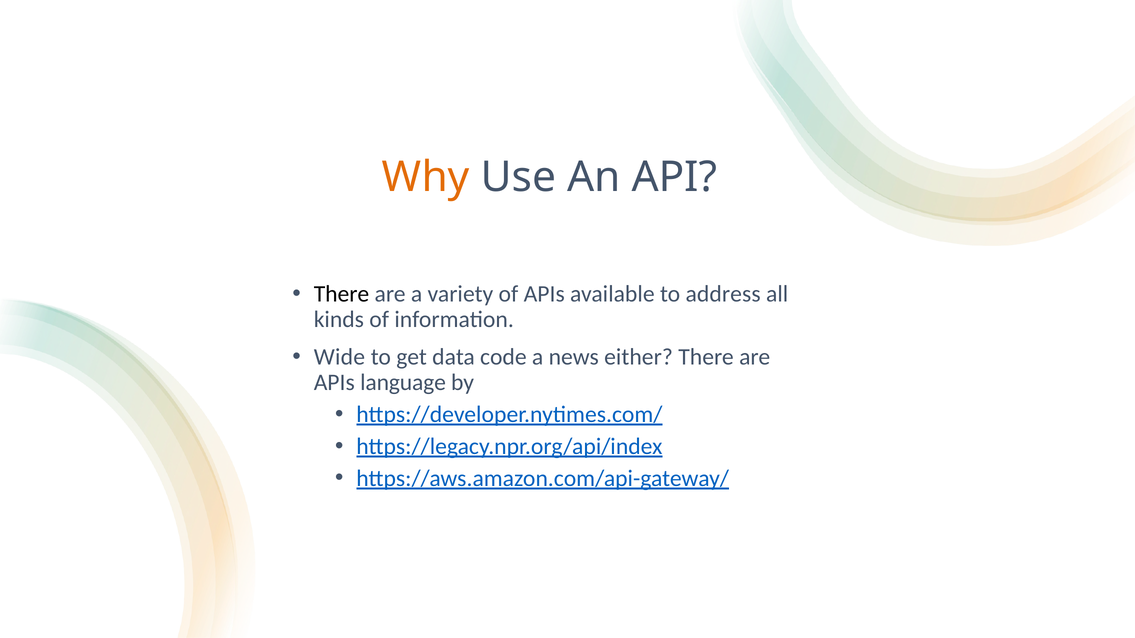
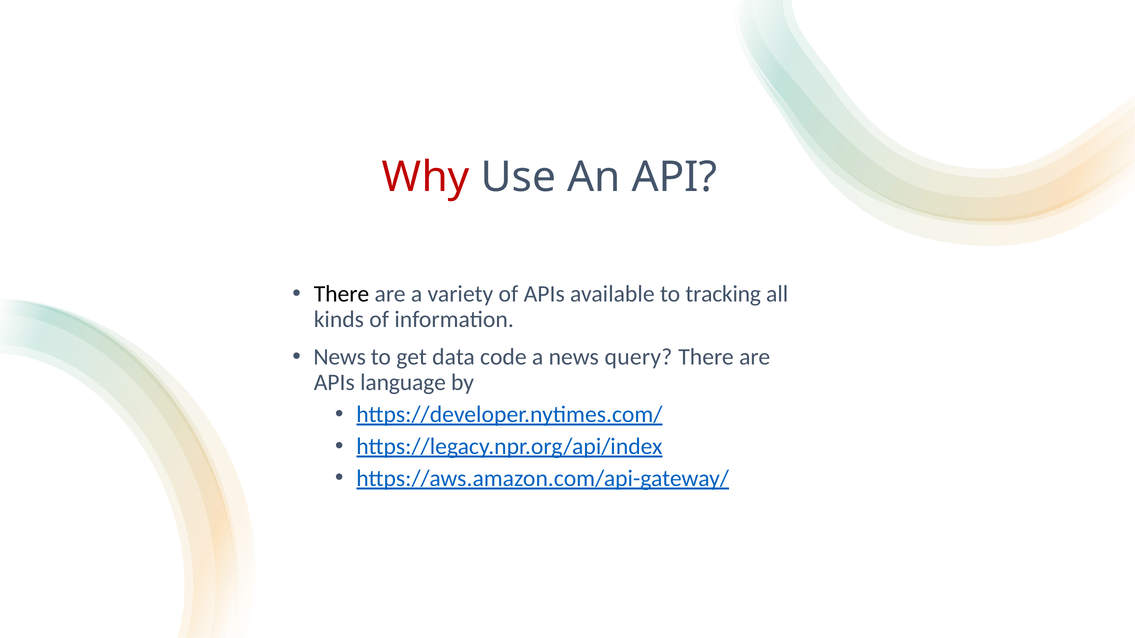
Why colour: orange -> red (426, 178)
address: address -> tracking (723, 294)
Wide: Wide -> News (340, 357)
either: either -> query (638, 357)
